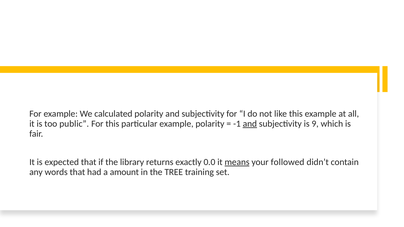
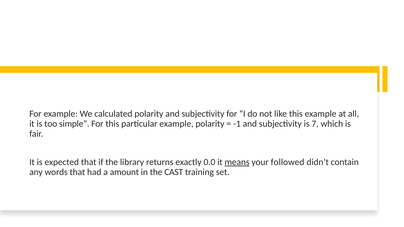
public: public -> simple (74, 124)
and underline: present -> none (250, 124)
9: 9 -> 7 (315, 124)
TREE: TREE -> CAST (174, 172)
